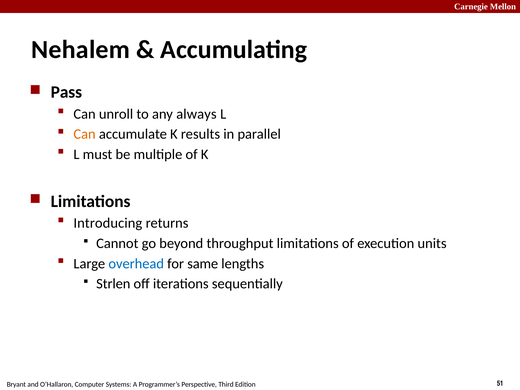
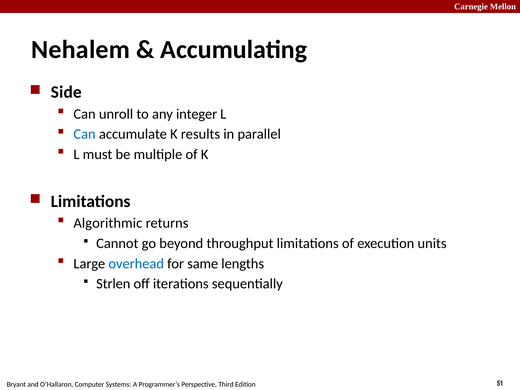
Pass: Pass -> Side (66, 92)
always: always -> integer (197, 114)
Can colour: orange -> blue (85, 134)
Introducing: Introducing -> Algorithmic (108, 223)
